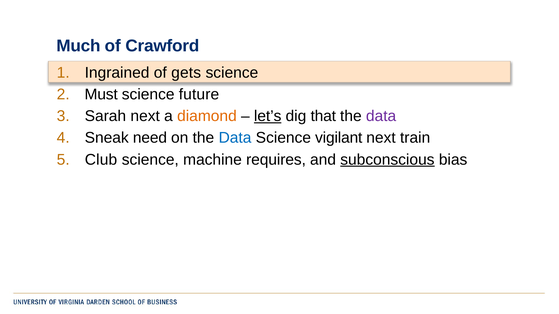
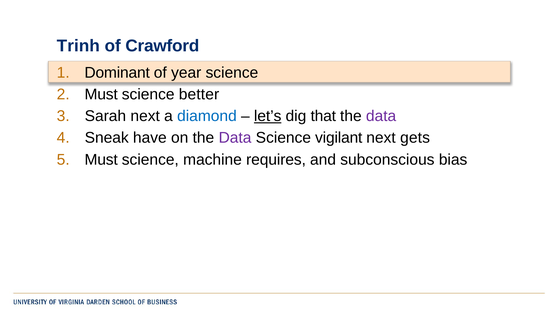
Much: Much -> Trinh (78, 46)
Ingrained: Ingrained -> Dominant (117, 73)
gets: gets -> year (186, 73)
future: future -> better (199, 94)
diamond colour: orange -> blue (207, 116)
need: need -> have (150, 138)
Data colour: blue -> purple (235, 138)
train: train -> gets (415, 138)
Club: Club -> Must (101, 160)
subconscious underline: present -> none (387, 160)
